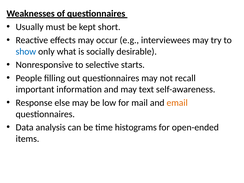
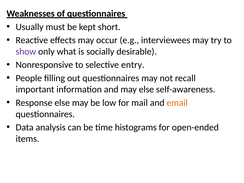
show colour: blue -> purple (26, 52)
starts: starts -> entry (133, 65)
may text: text -> else (146, 89)
